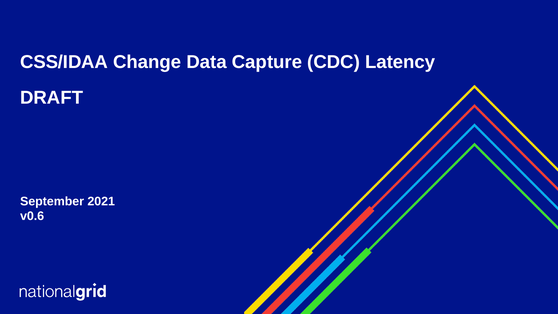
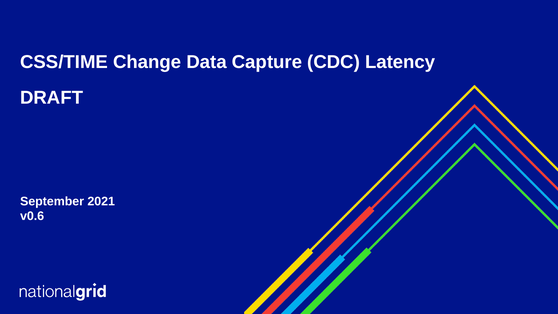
CSS/IDAA: CSS/IDAA -> CSS/TIME (64, 62)
